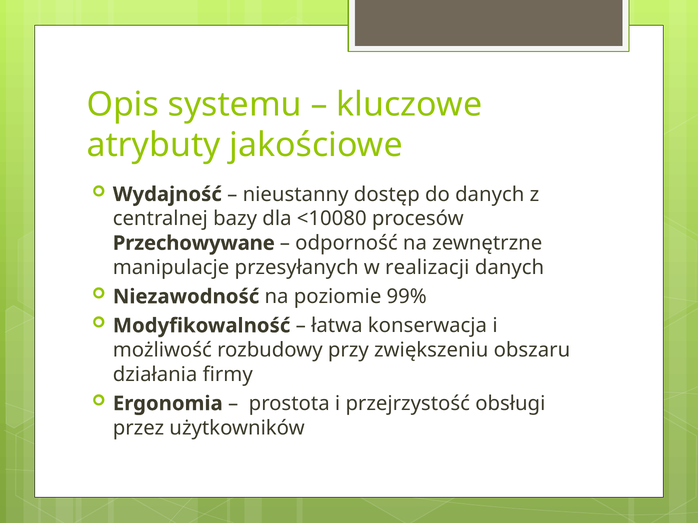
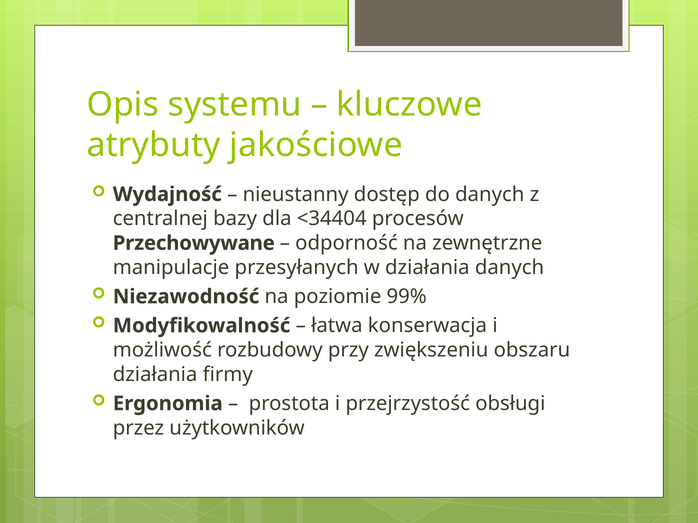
<10080: <10080 -> <34404 (332, 219)
w realizacji: realizacji -> działania (427, 268)
